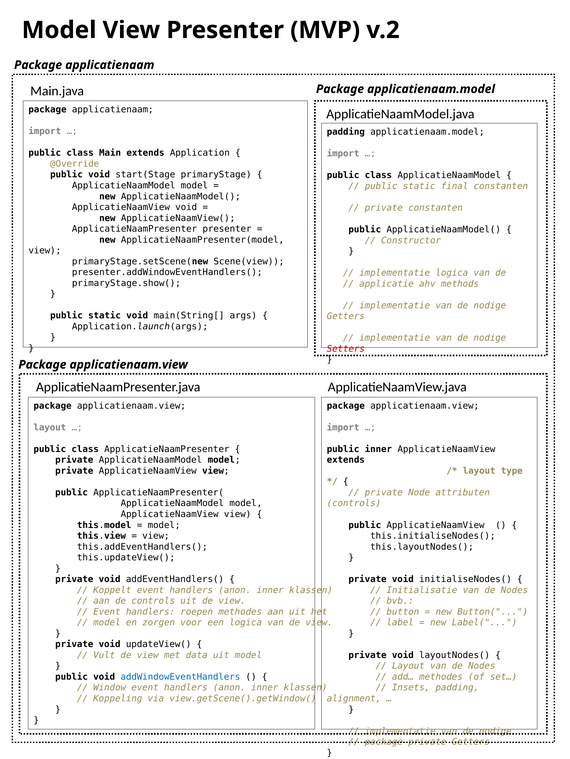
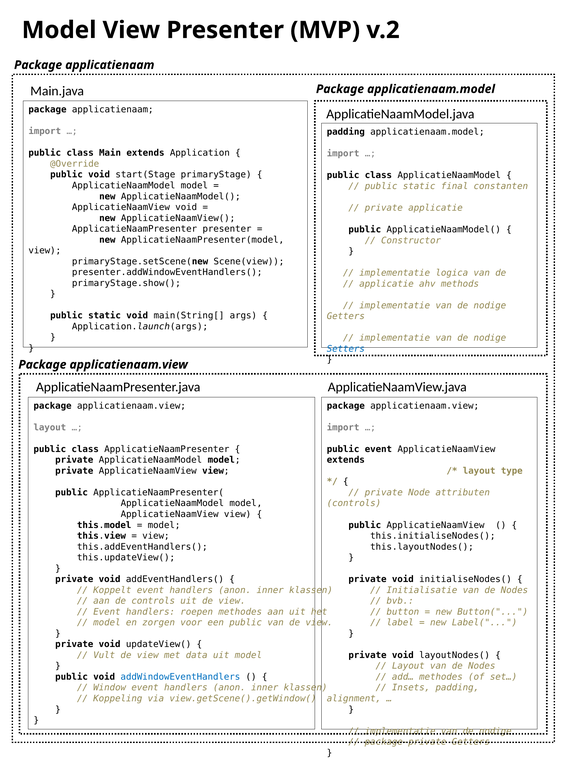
private constanten: constanten -> applicatie (436, 208)
Setters colour: red -> blue (346, 349)
public inner: inner -> event (378, 450)
een logica: logica -> public (246, 623)
